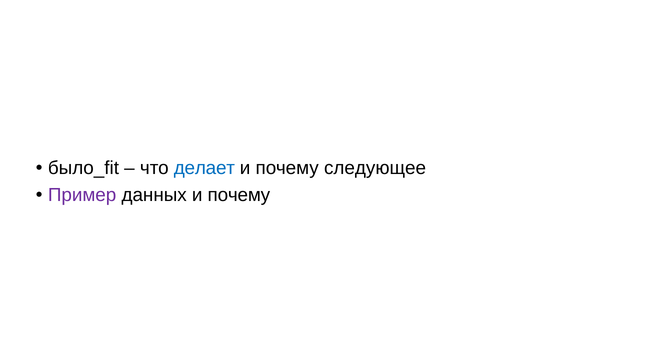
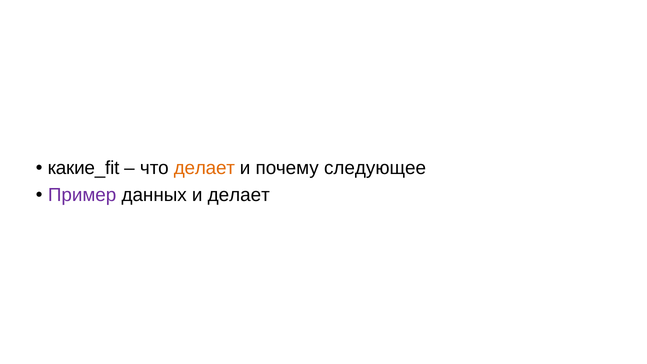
было_fit: было_fit -> какие_fit (84, 168)
делает colour: blue -> orange (204, 168)
данных и почему: почему -> делает (239, 195)
